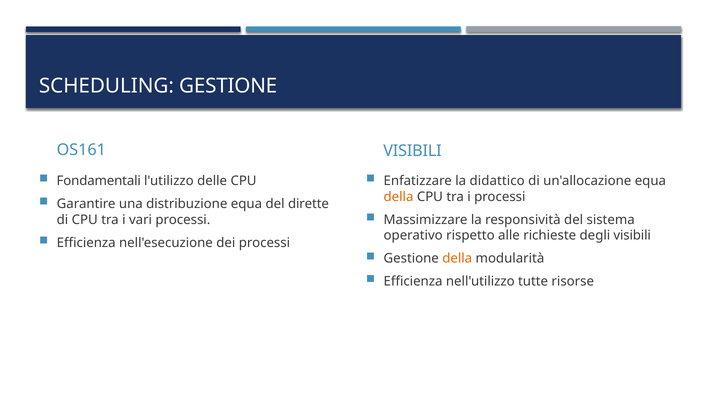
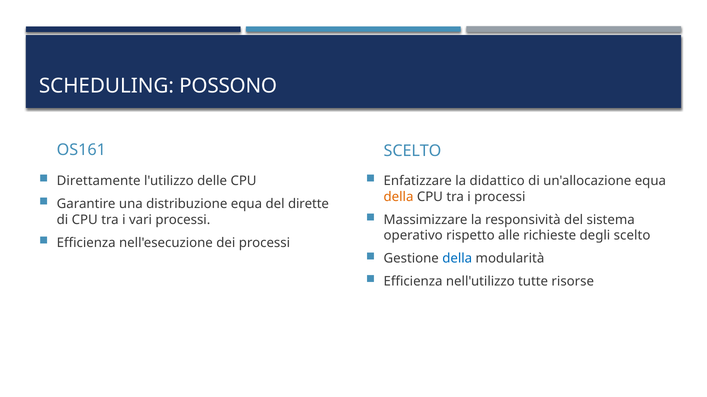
SCHEDULING GESTIONE: GESTIONE -> POSSONO (228, 86)
VISIBILI: VISIBILI -> SCELTO (412, 151)
Fondamentali: Fondamentali -> Direttamente (99, 181)
degli visibili: visibili -> scelto (632, 236)
della colour: orange -> blue (457, 259)
